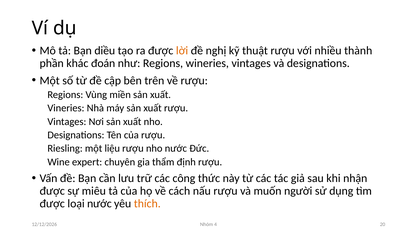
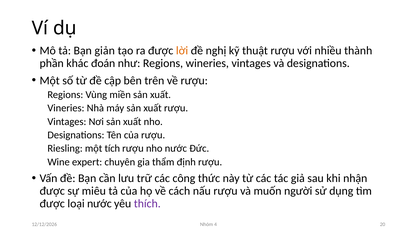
diều: diều -> giản (105, 51)
liệu: liệu -> tích (112, 148)
thích colour: orange -> purple (147, 203)
